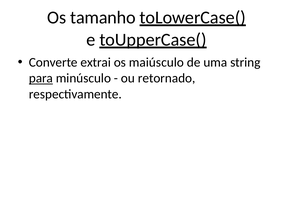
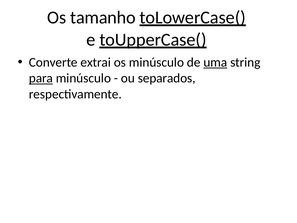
os maiúsculo: maiúsculo -> minúsculo (156, 62)
uma underline: none -> present (215, 62)
retornado: retornado -> separados (167, 78)
